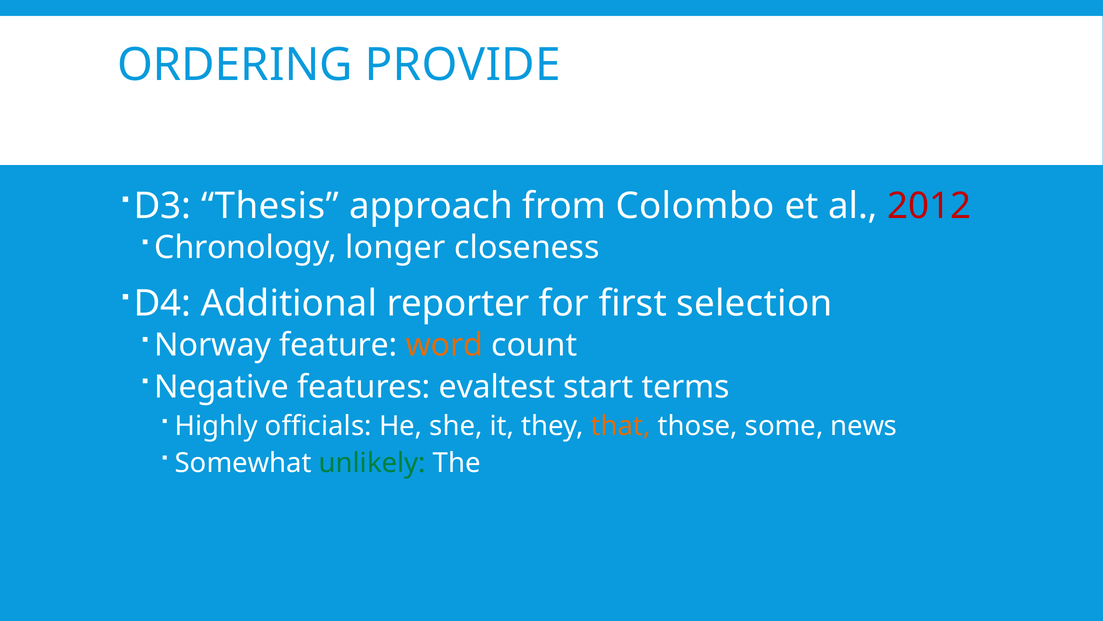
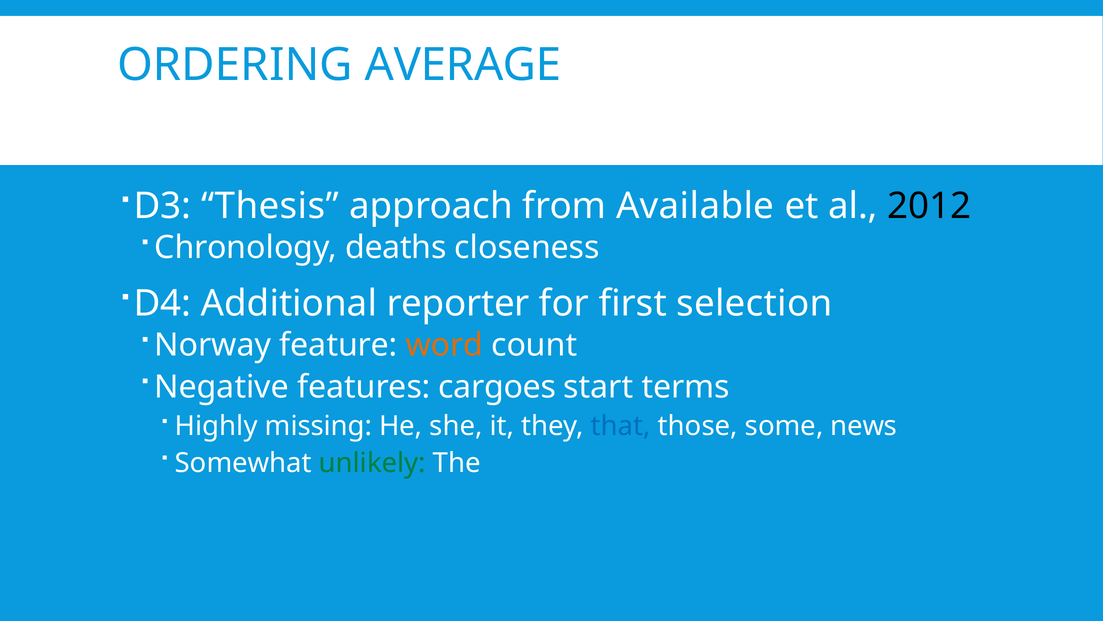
PROVIDE: PROVIDE -> AVERAGE (463, 65)
Colombo: Colombo -> Available (695, 206)
2012 colour: red -> black (929, 206)
longer: longer -> deaths (396, 248)
evaltest: evaltest -> cargoes (497, 387)
officials: officials -> missing (318, 426)
that colour: orange -> blue (621, 426)
